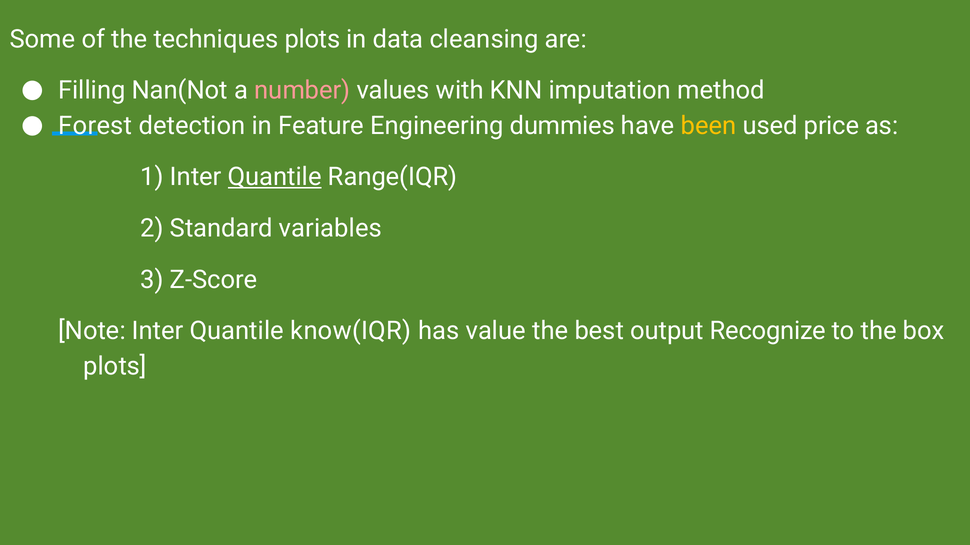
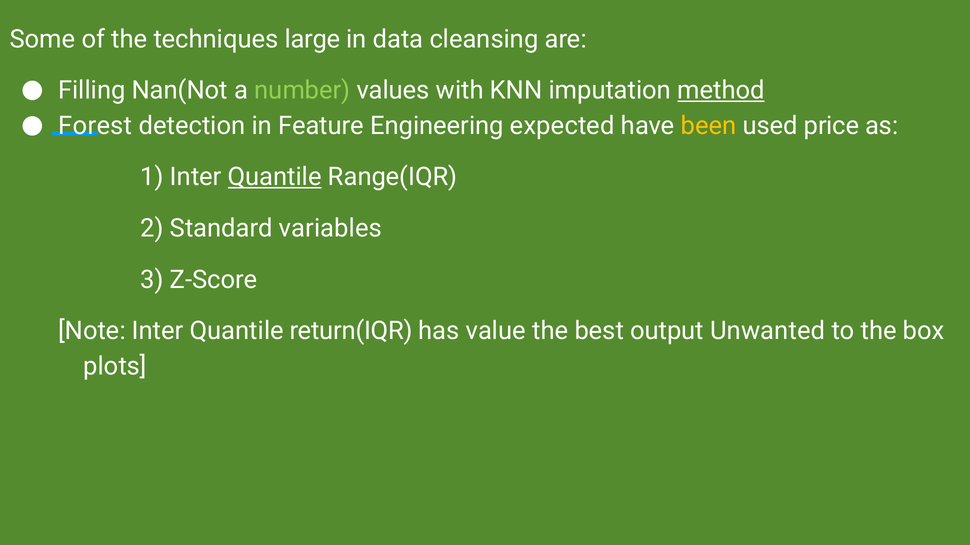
techniques plots: plots -> large (312, 39)
number colour: pink -> light green (302, 91)
method underline: none -> present (721, 91)
dummies: dummies -> expected (562, 126)
know(IQR: know(IQR -> return(IQR (351, 331)
Recognize: Recognize -> Unwanted (768, 331)
